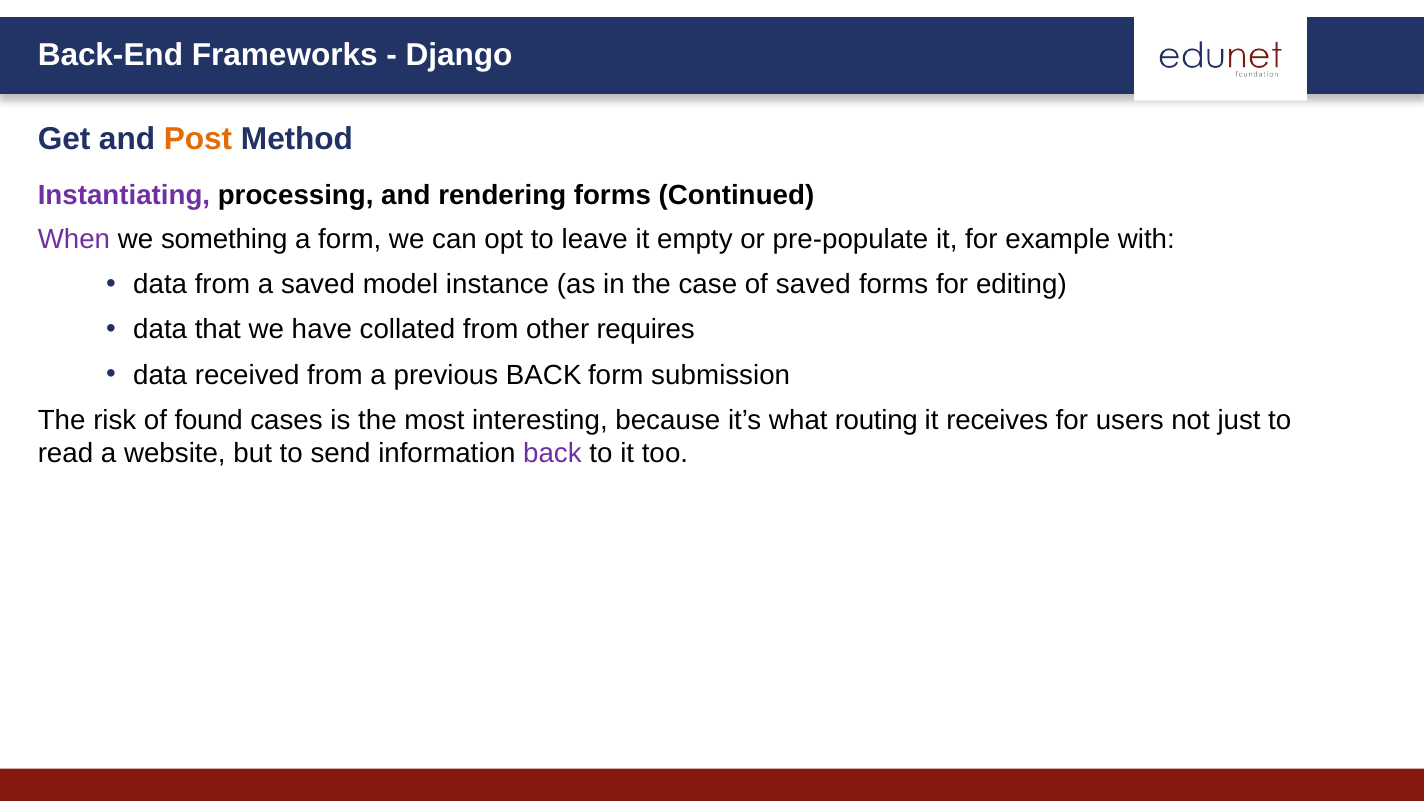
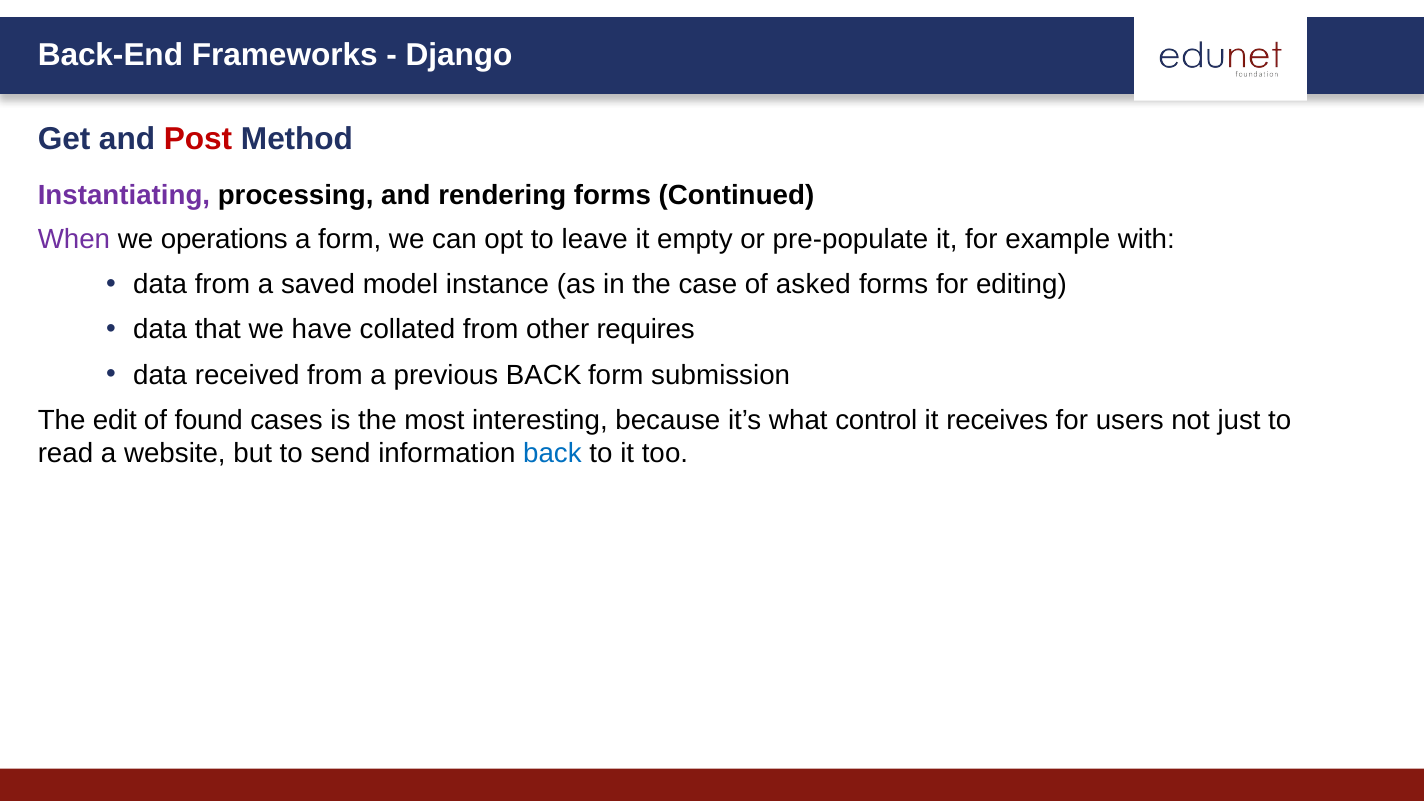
Post colour: orange -> red (198, 139)
something: something -> operations (224, 240)
of saved: saved -> asked (813, 285)
risk: risk -> edit (115, 420)
routing: routing -> control (876, 420)
back colour: purple -> blue (552, 453)
